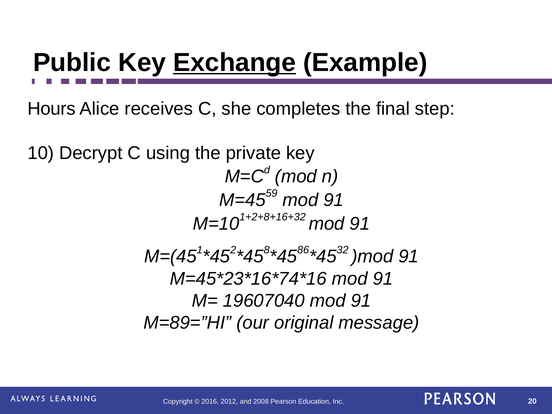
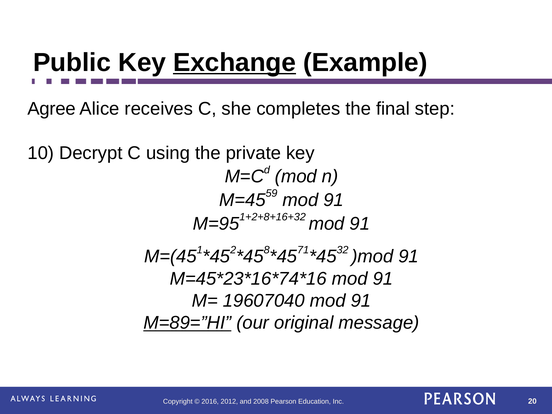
Hours: Hours -> Agree (52, 109)
M=10: M=10 -> M=95 (216, 224)
86: 86 -> 71 (303, 250)
M=89=”HI underline: none -> present (187, 323)
